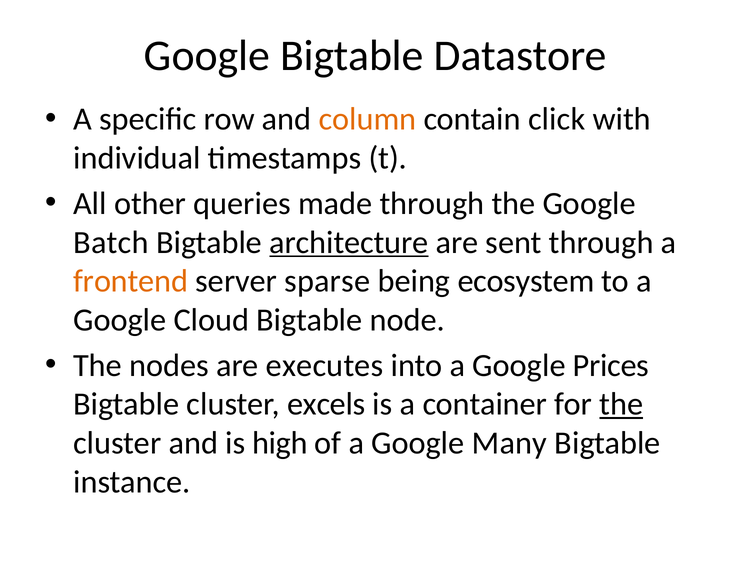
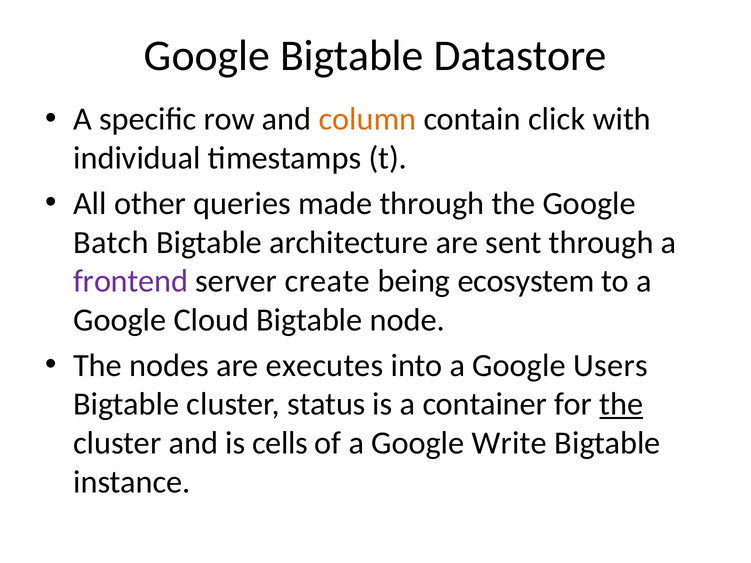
architecture underline: present -> none (349, 242)
frontend colour: orange -> purple (131, 281)
sparse: sparse -> create (327, 281)
Prices: Prices -> Users (611, 366)
excels: excels -> status (326, 404)
high: high -> cells (280, 443)
Many: Many -> Write (509, 443)
